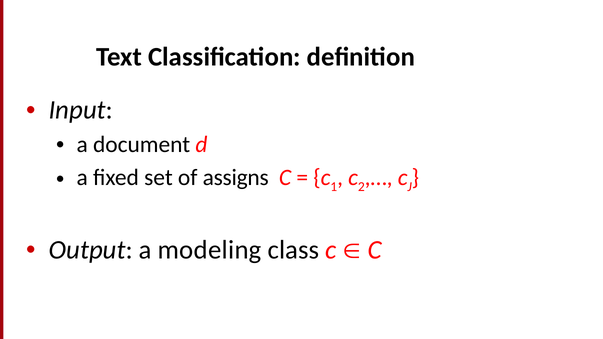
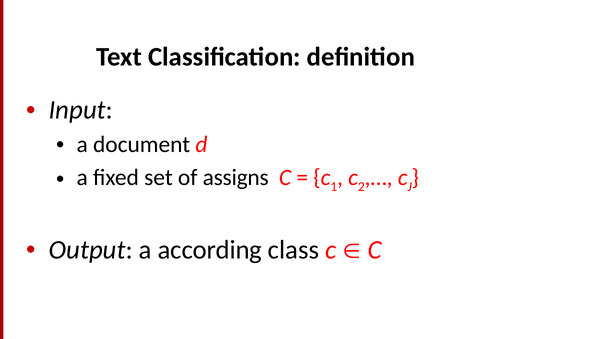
modeling: modeling -> according (210, 250)
